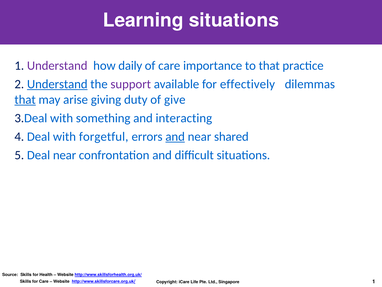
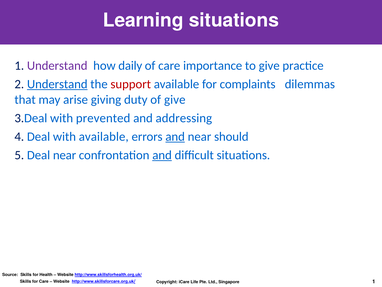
to that: that -> give (269, 66)
support colour: purple -> red (131, 84)
effectively: effectively -> complaints (248, 84)
that underline: present -> none (25, 99)
something: something -> prevented (103, 118)
interacting: interacting -> addressing (184, 118)
with forgetful: forgetful -> available (104, 136)
shared: shared -> should (231, 136)
and underline: none -> present (162, 155)
